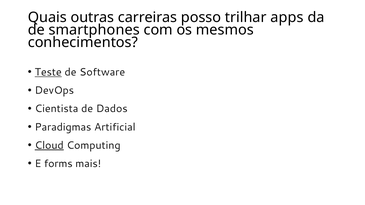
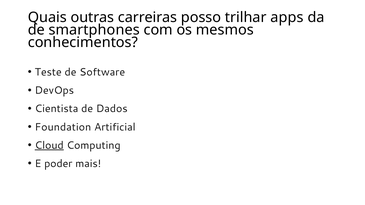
Teste underline: present -> none (48, 72)
Paradigmas: Paradigmas -> Foundation (63, 127)
forms: forms -> poder (58, 164)
